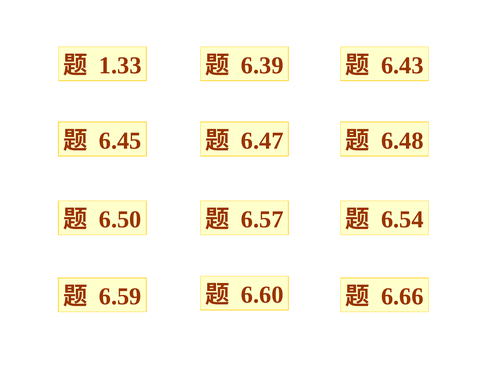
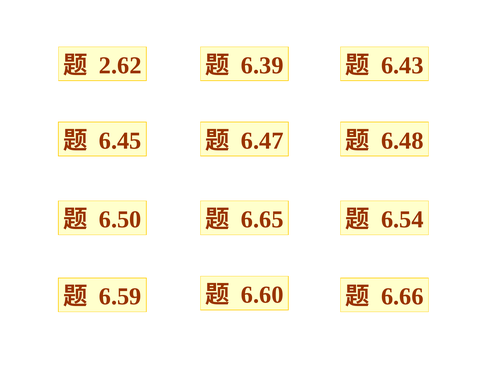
1.33: 1.33 -> 2.62 (120, 66)
6.57: 6.57 -> 6.65 (262, 220)
